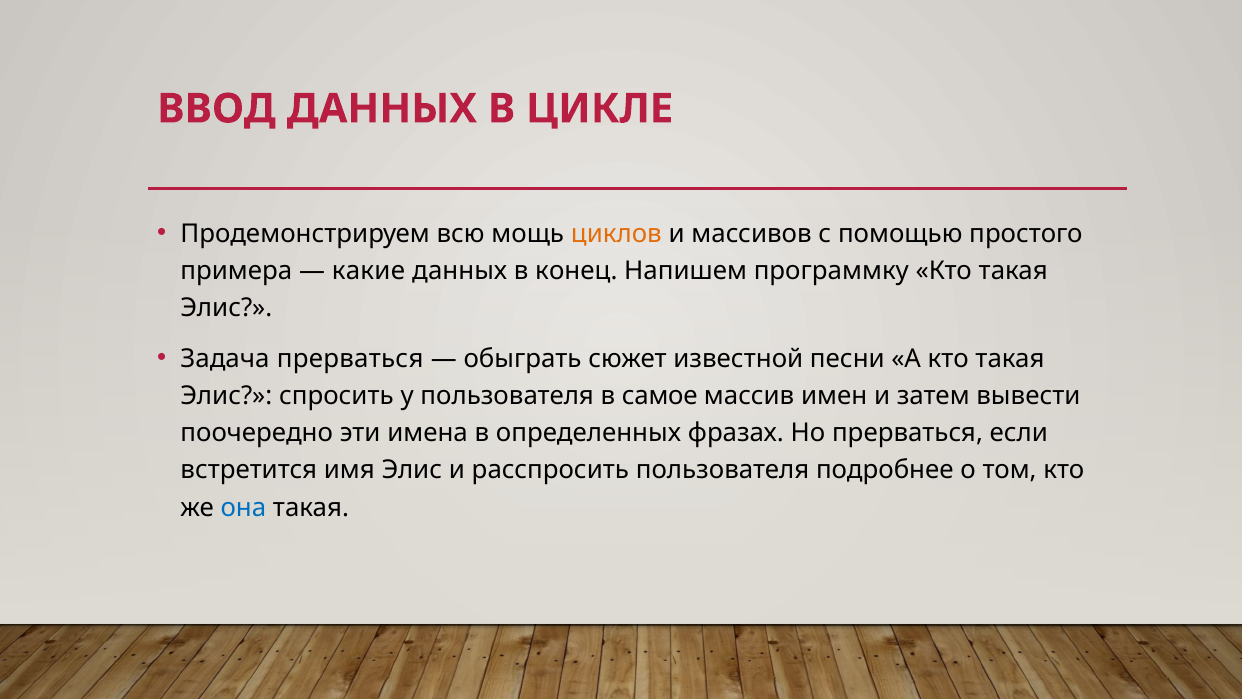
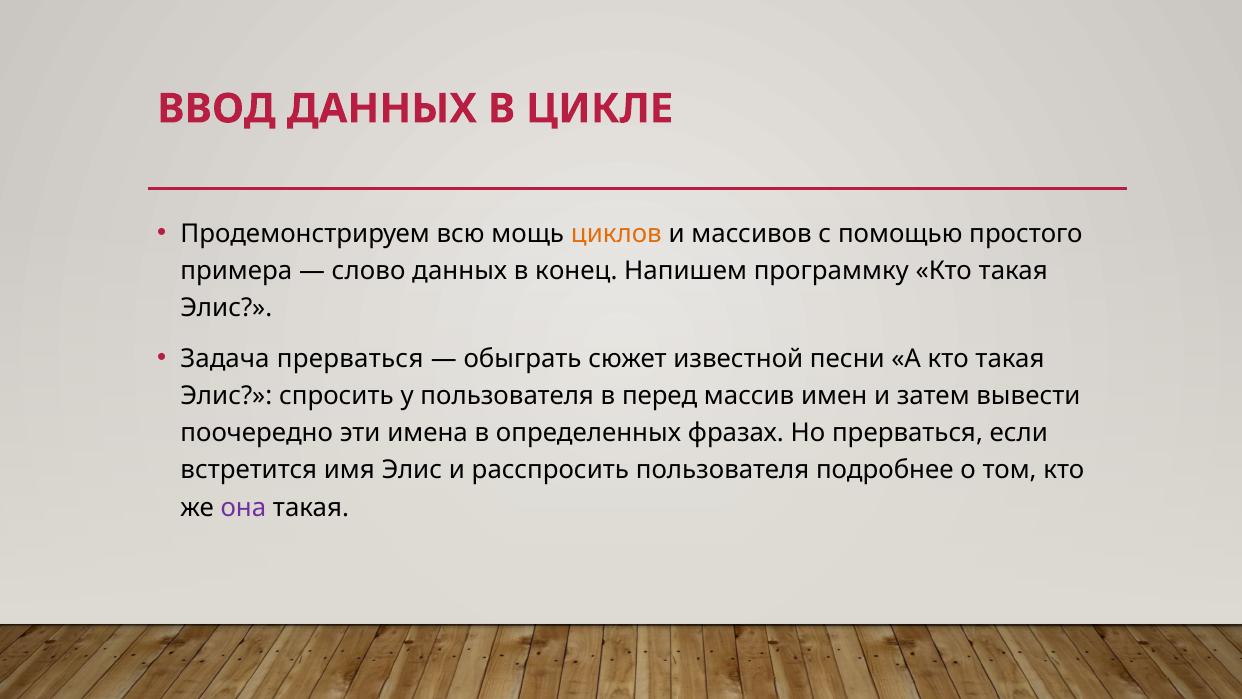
какие: какие -> слово (369, 271)
самое: самое -> перед (660, 396)
она colour: blue -> purple (243, 507)
